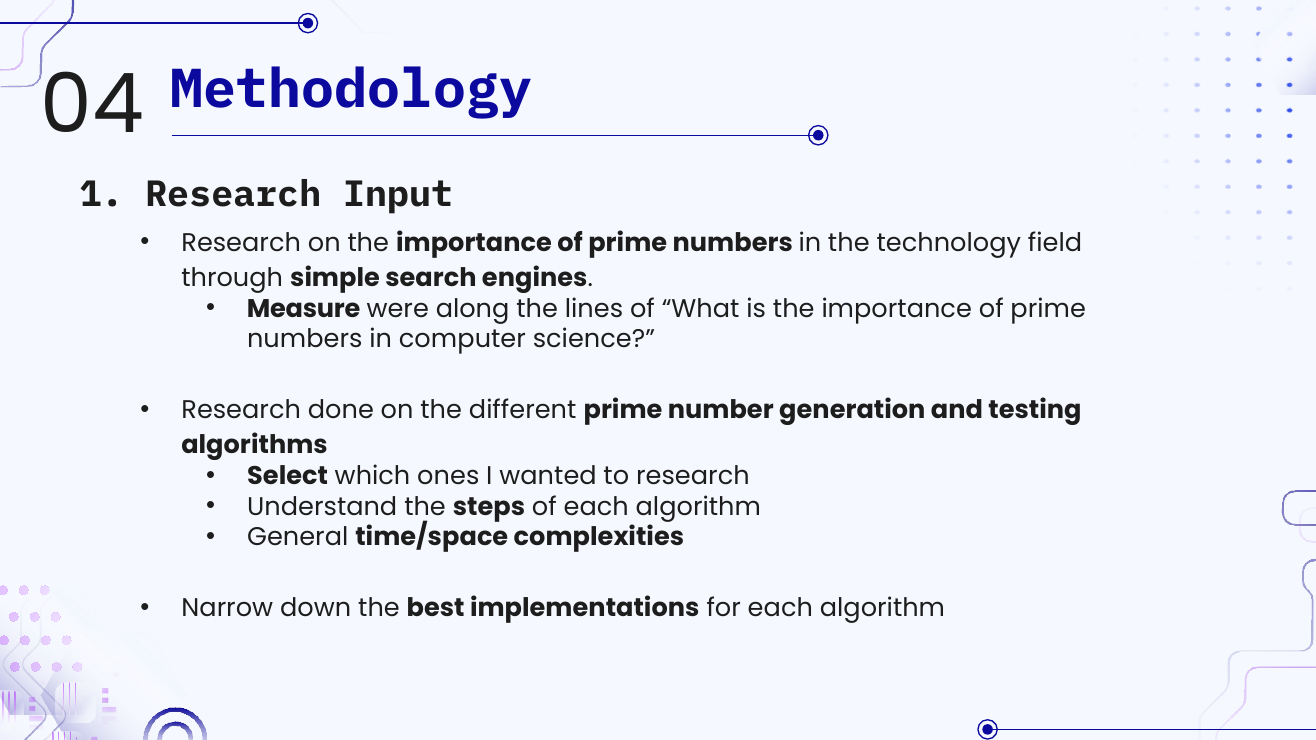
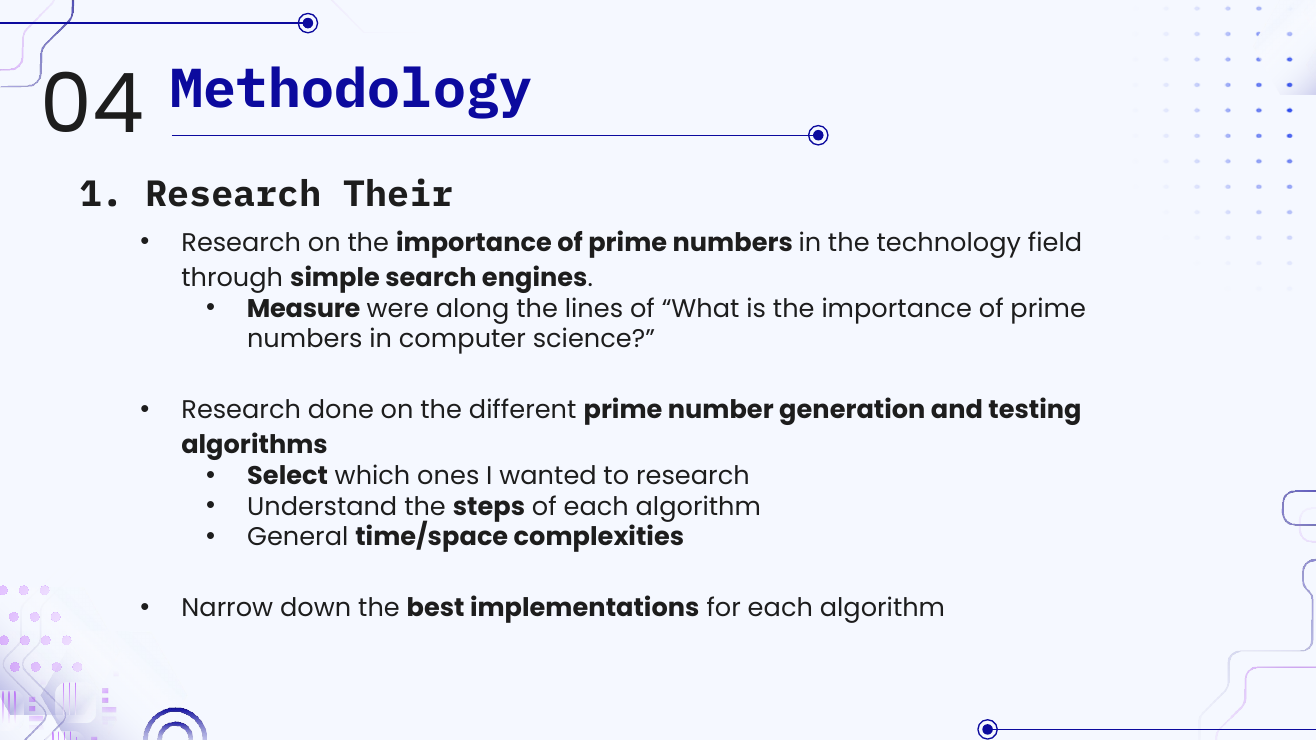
Input: Input -> Their (398, 194)
